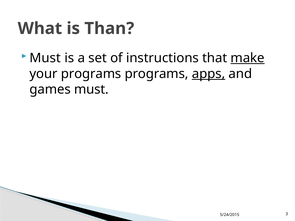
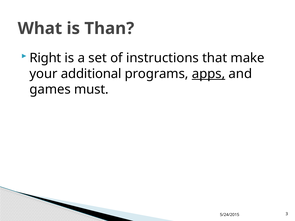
Must: Must -> Right (45, 58)
make underline: present -> none (248, 58)
your programs: programs -> additional (91, 74)
